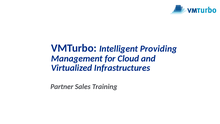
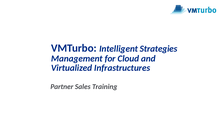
Providing: Providing -> Strategies (159, 49)
